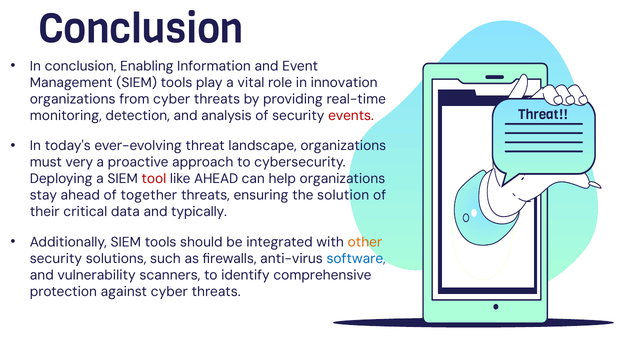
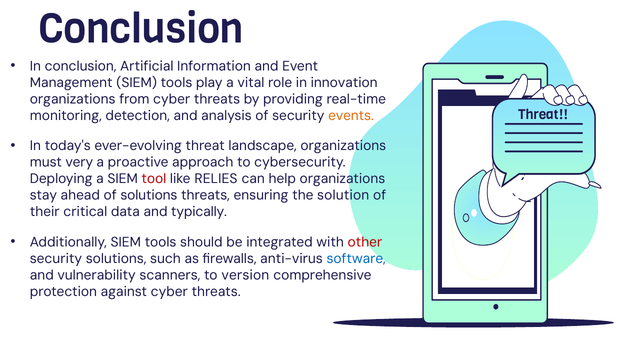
Enabling: Enabling -> Artificial (147, 66)
events colour: red -> orange (351, 115)
like AHEAD: AHEAD -> RELIES (216, 179)
of together: together -> solutions (149, 195)
other colour: orange -> red (365, 242)
identify: identify -> version (245, 275)
